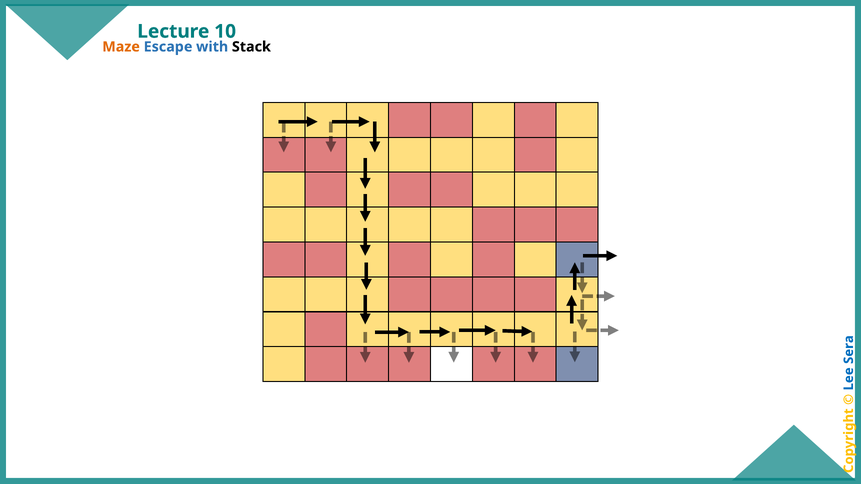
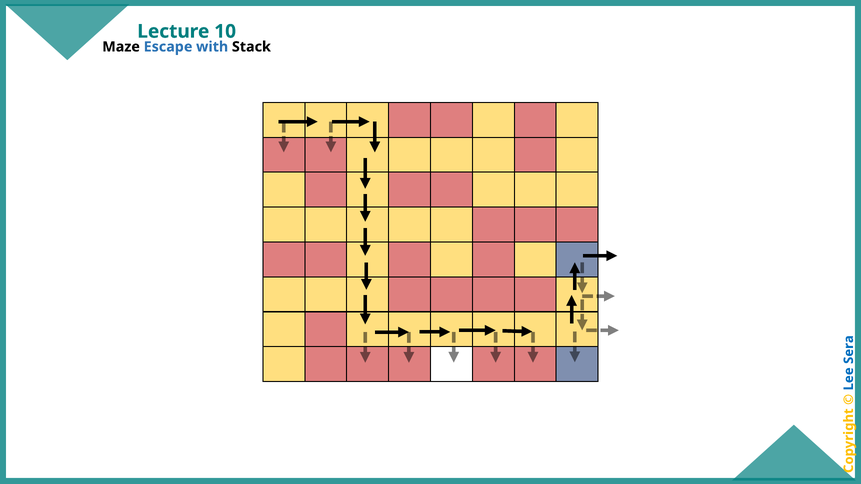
Maze colour: orange -> black (121, 47)
